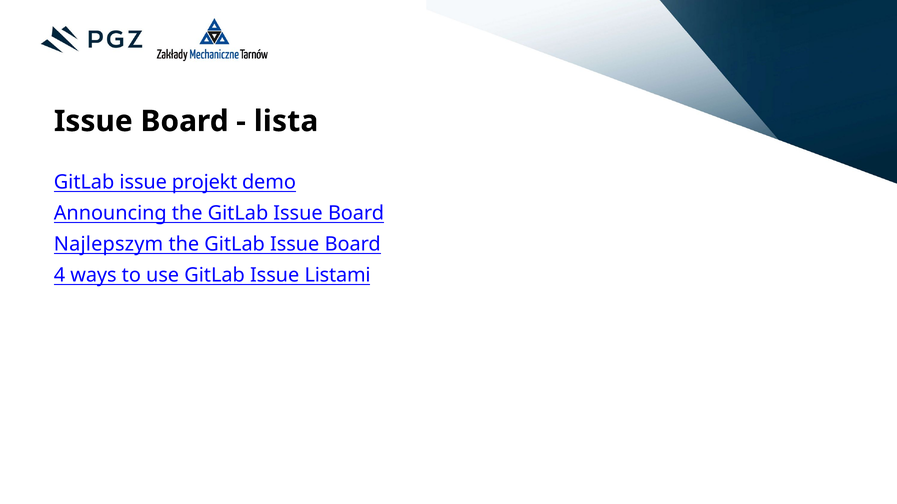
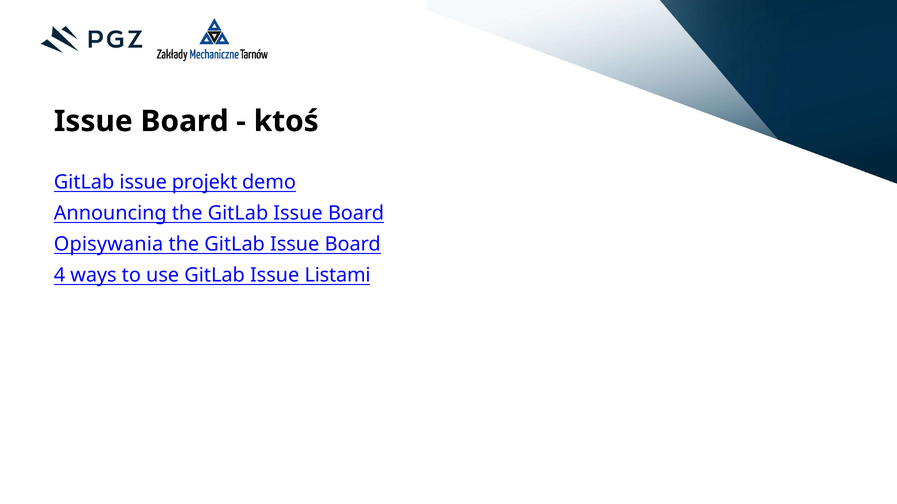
lista: lista -> ktoś (286, 121)
Najlepszym: Najlepszym -> Opisywania (109, 244)
